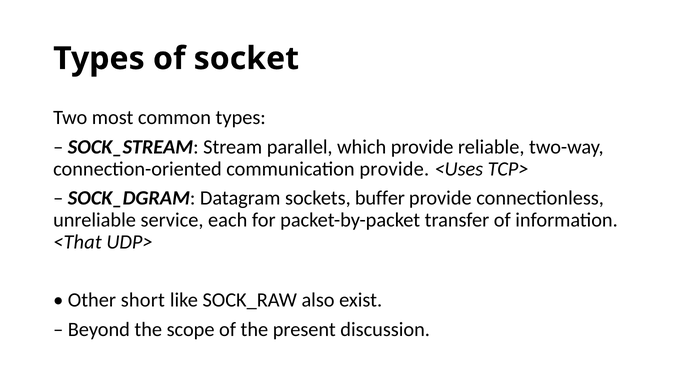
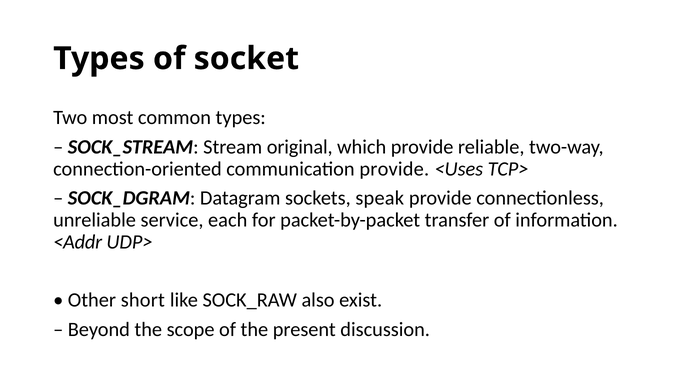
parallel: parallel -> original (300, 147)
buffer: buffer -> speak (380, 198)
<That: <That -> <Addr (78, 242)
